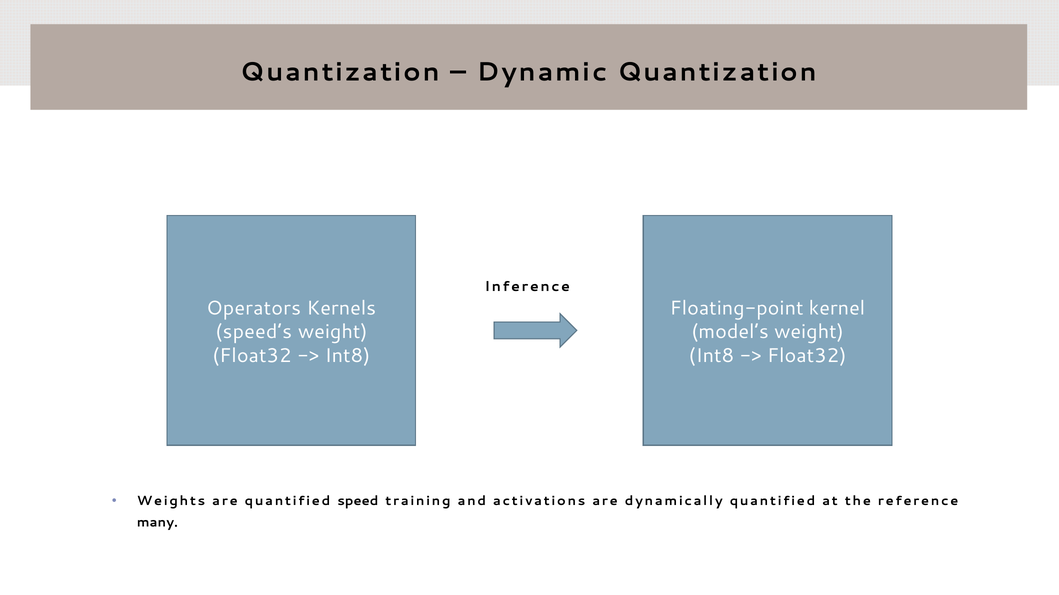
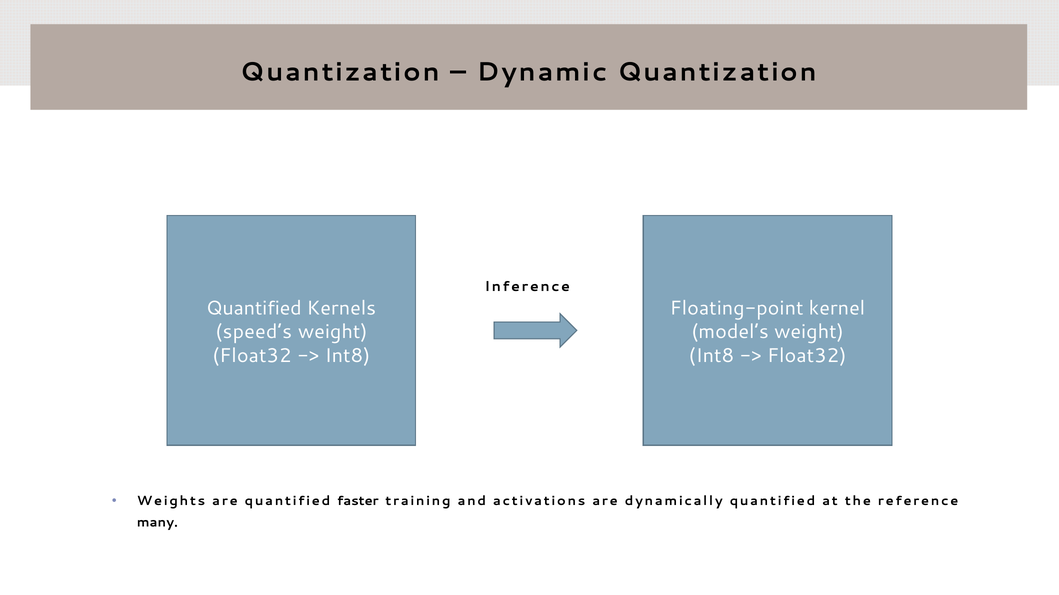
Operators: Operators -> Quantified (254, 308)
speed: speed -> faster (358, 502)
